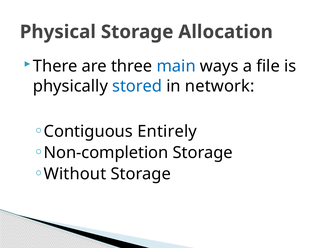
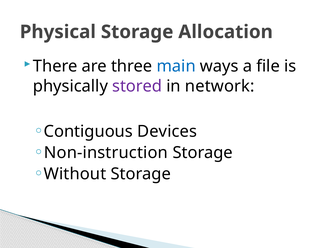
stored colour: blue -> purple (137, 86)
Entirely: Entirely -> Devices (167, 131)
Non-completion: Non-completion -> Non-instruction (106, 152)
